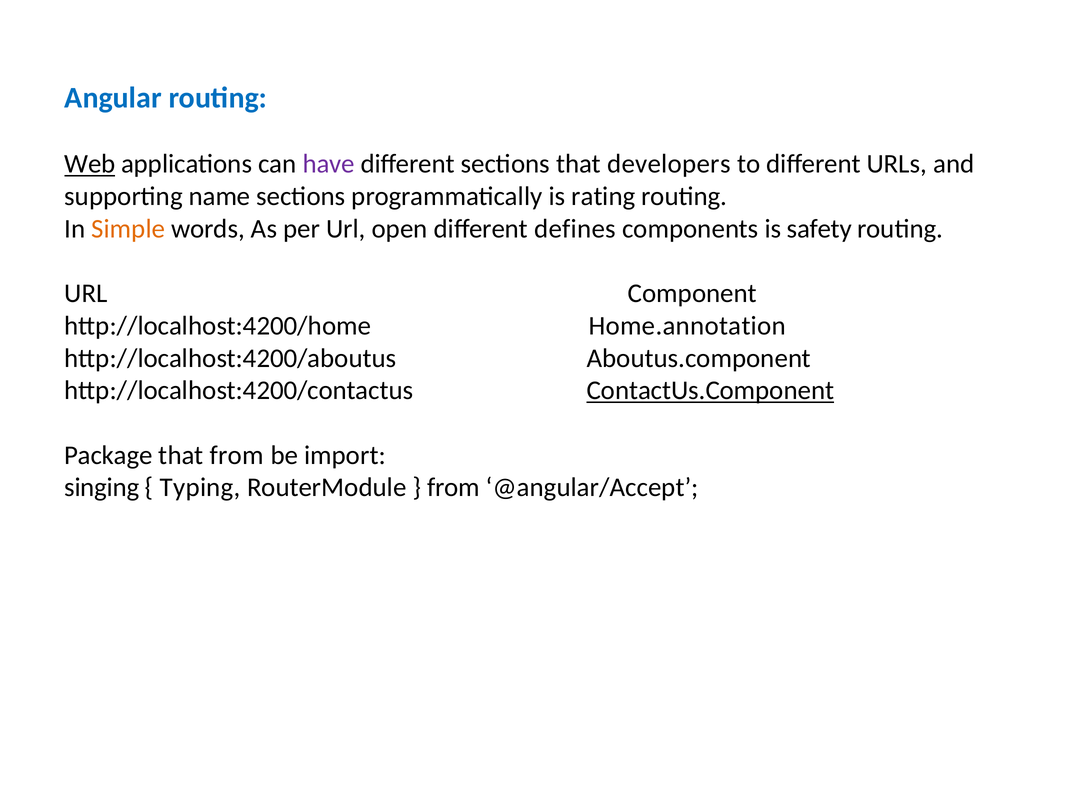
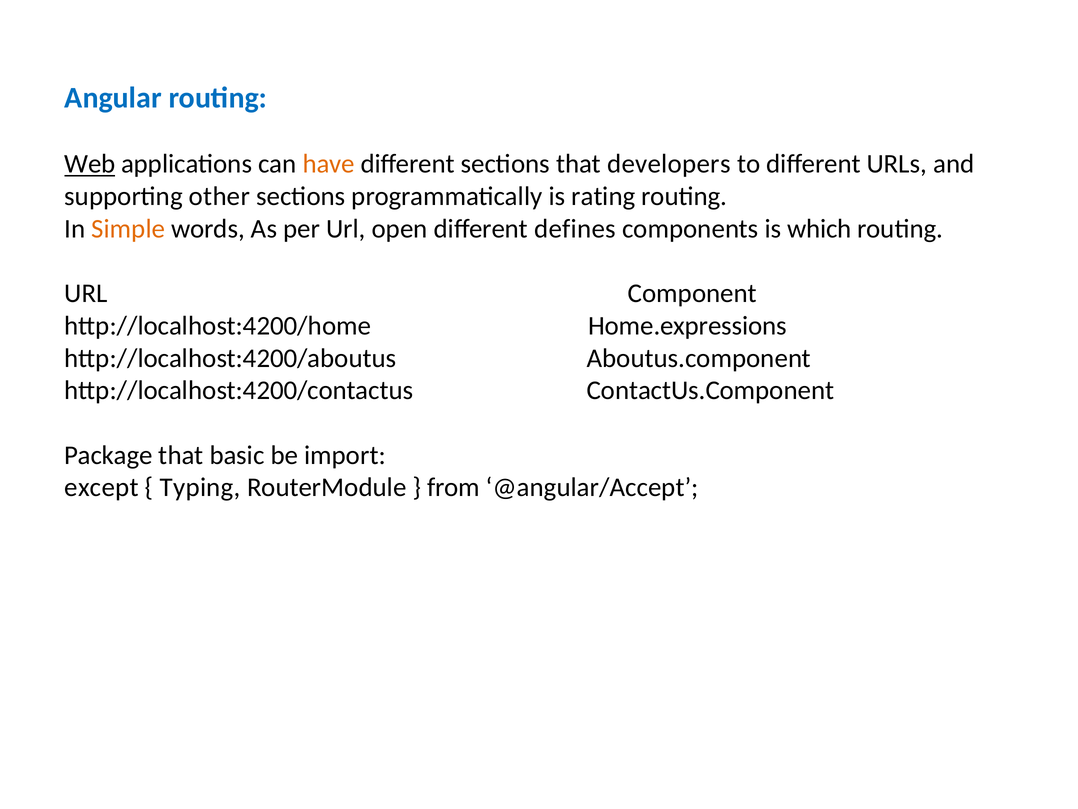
have colour: purple -> orange (329, 164)
name: name -> other (219, 196)
safety: safety -> which (819, 229)
Home.annotation: Home.annotation -> Home.expressions (687, 326)
ContactUs.Component underline: present -> none (710, 390)
that from: from -> basic (237, 455)
singing: singing -> except (102, 487)
